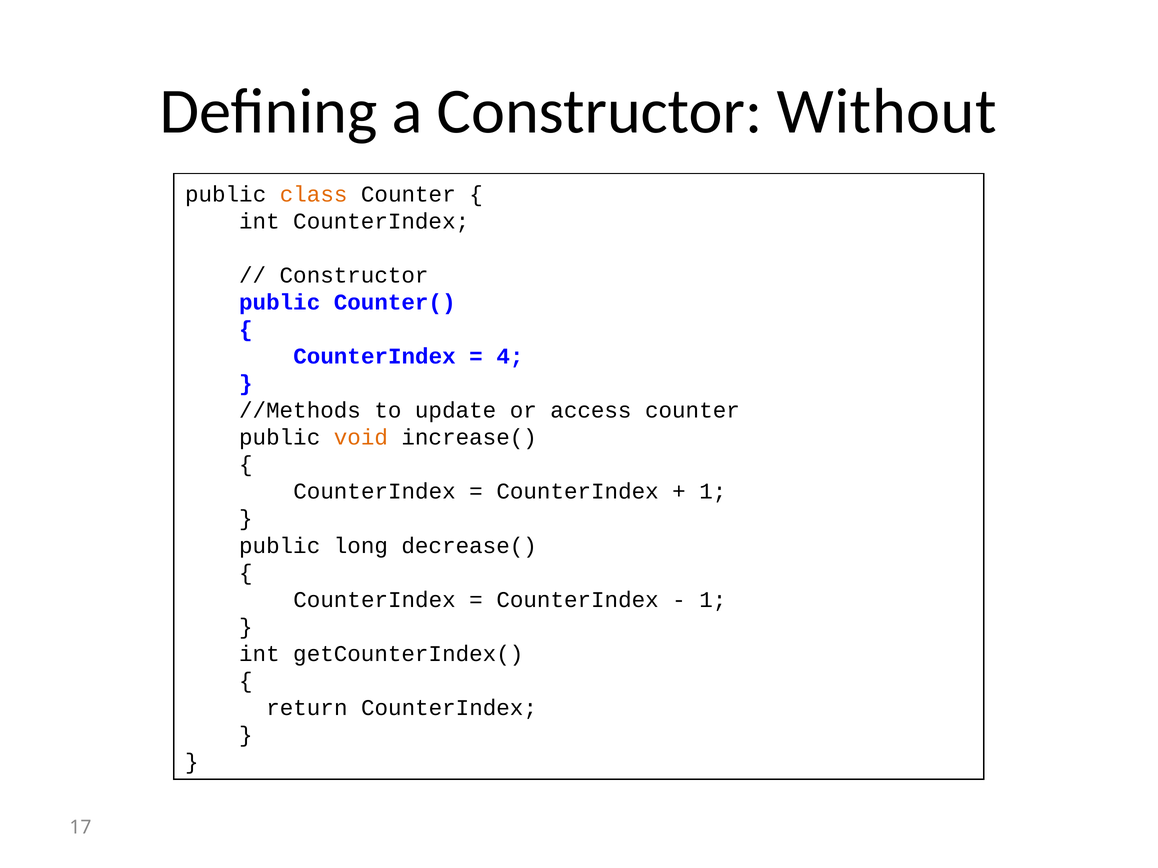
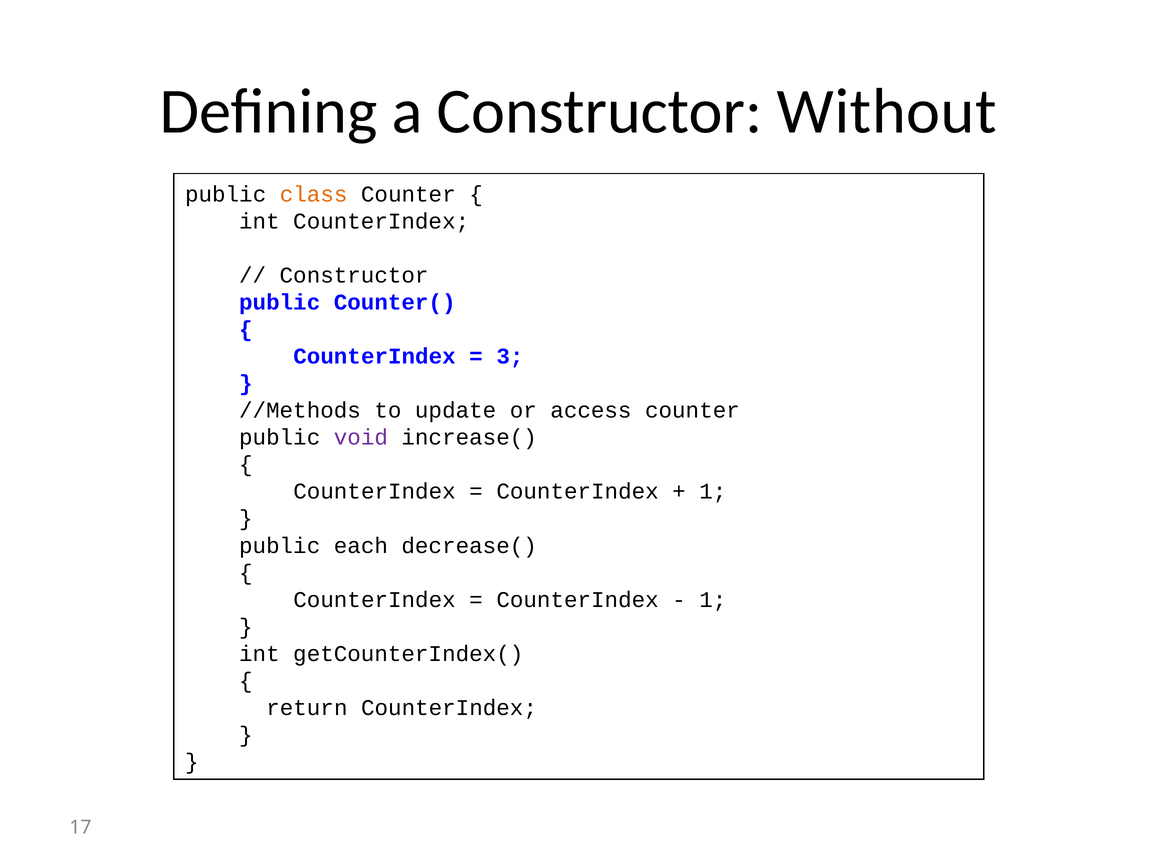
4: 4 -> 3 (510, 357)
void colour: orange -> purple (361, 438)
long: long -> each (361, 546)
